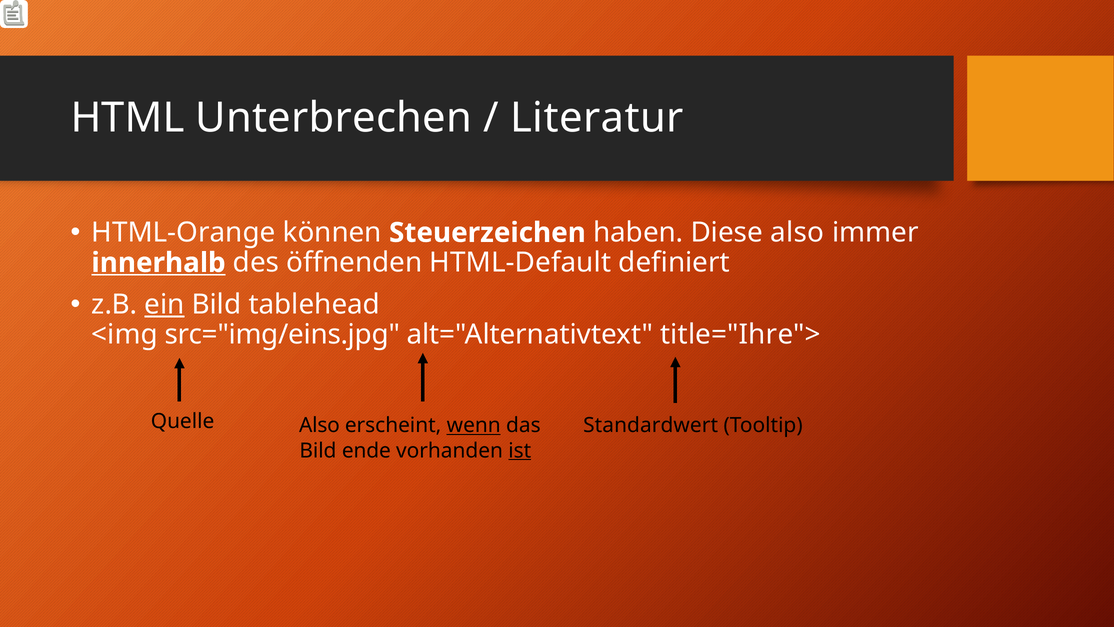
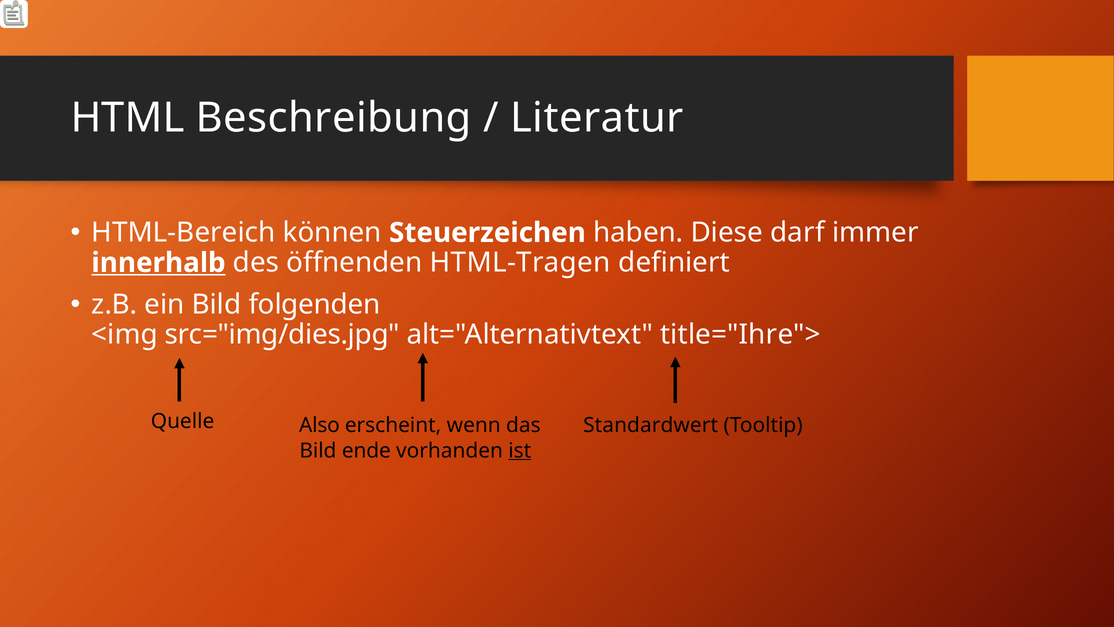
Unterbrechen: Unterbrechen -> Beschreibung (334, 118)
HTML-Orange: HTML-Orange -> HTML-Bereich (183, 233)
Diese also: also -> darf (797, 233)
HTML-Default: HTML-Default -> HTML-Tragen (520, 263)
ein underline: present -> none (164, 304)
tablehead: tablehead -> folgenden (314, 304)
src="img/eins.jpg: src="img/eins.jpg -> src="img/dies.jpg (282, 334)
wenn underline: present -> none (474, 425)
